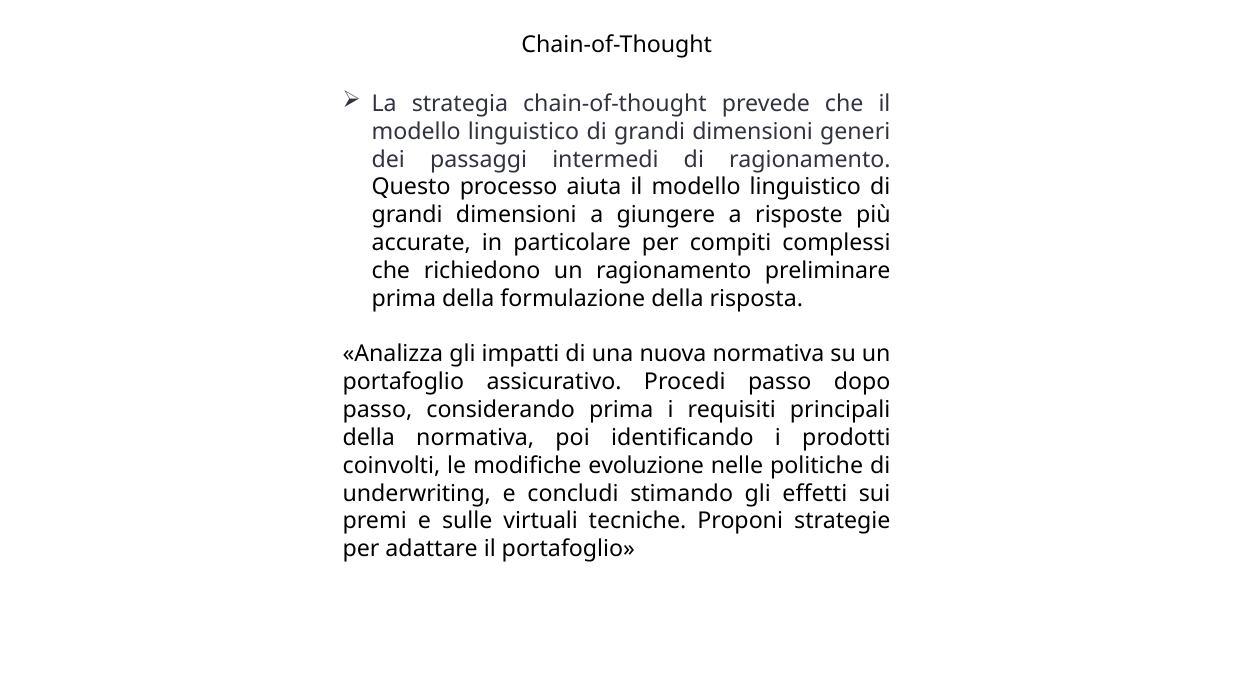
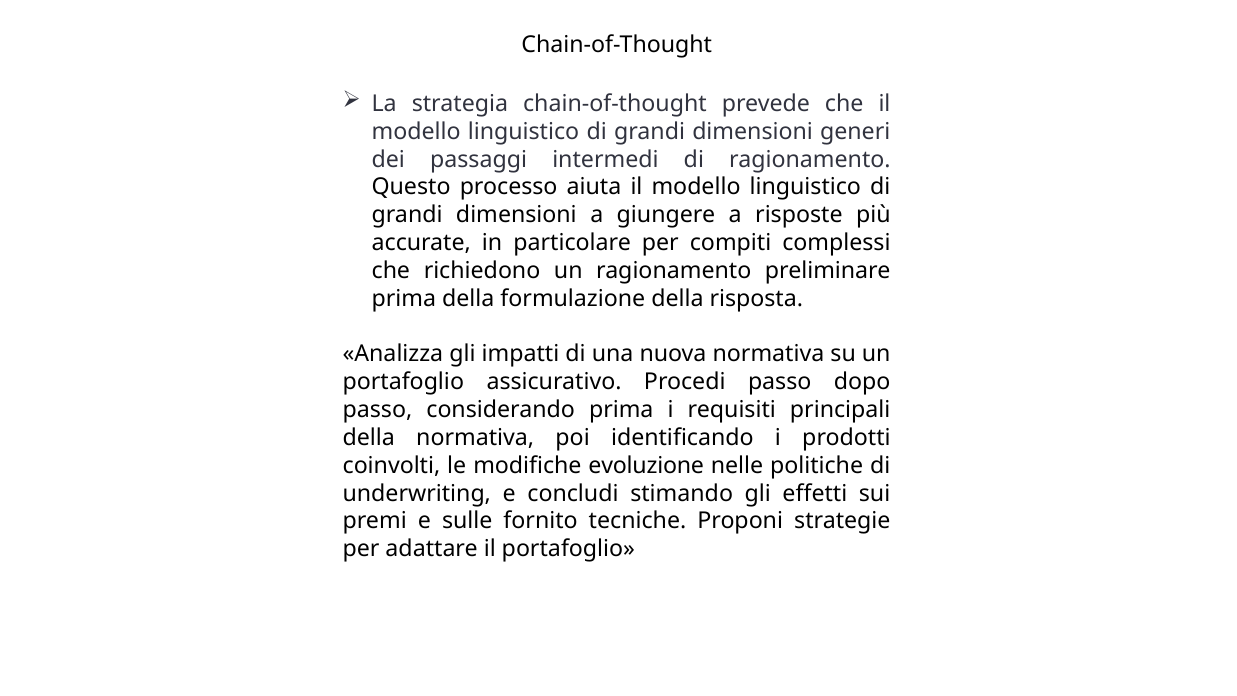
virtuali: virtuali -> fornito (541, 521)
